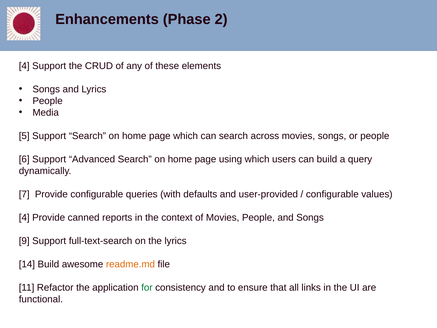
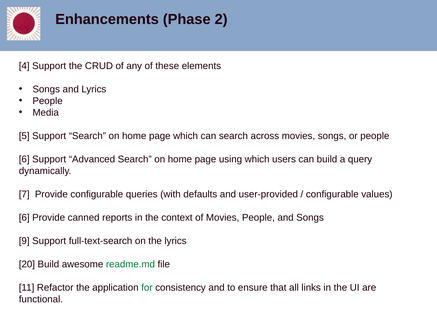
4: 4 -> 6 (24, 217)
14: 14 -> 20 (27, 264)
readme.md colour: orange -> green (130, 264)
